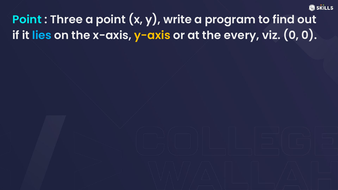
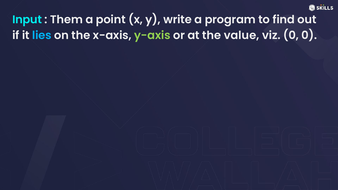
Point: Point -> Input (27, 20)
Three: Three -> Them (66, 20)
y-axis colour: yellow -> light green (152, 35)
every: every -> value (242, 35)
